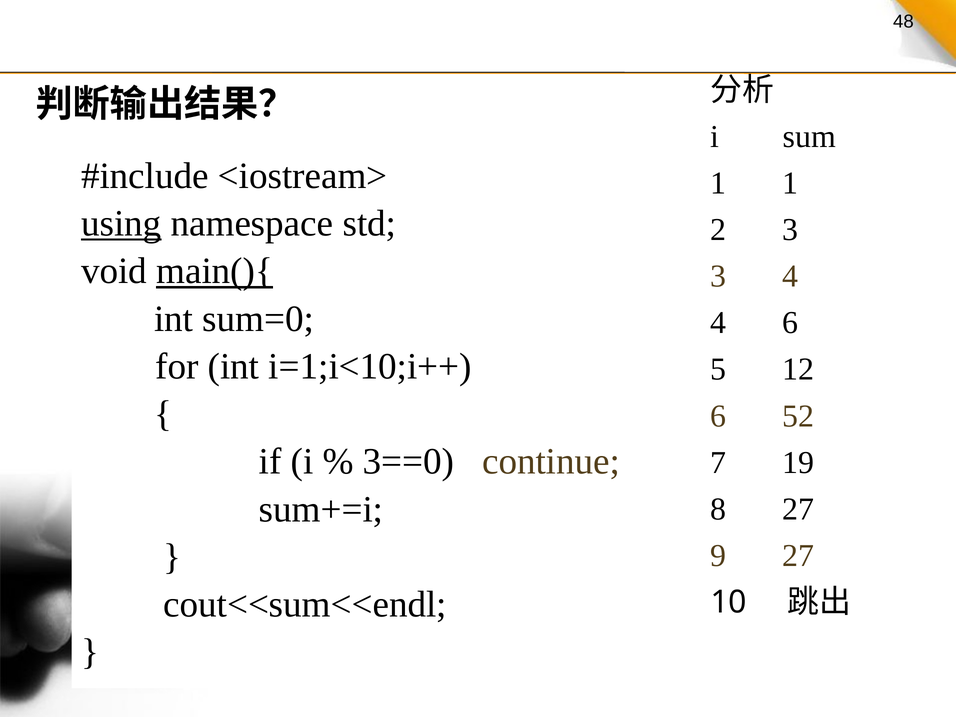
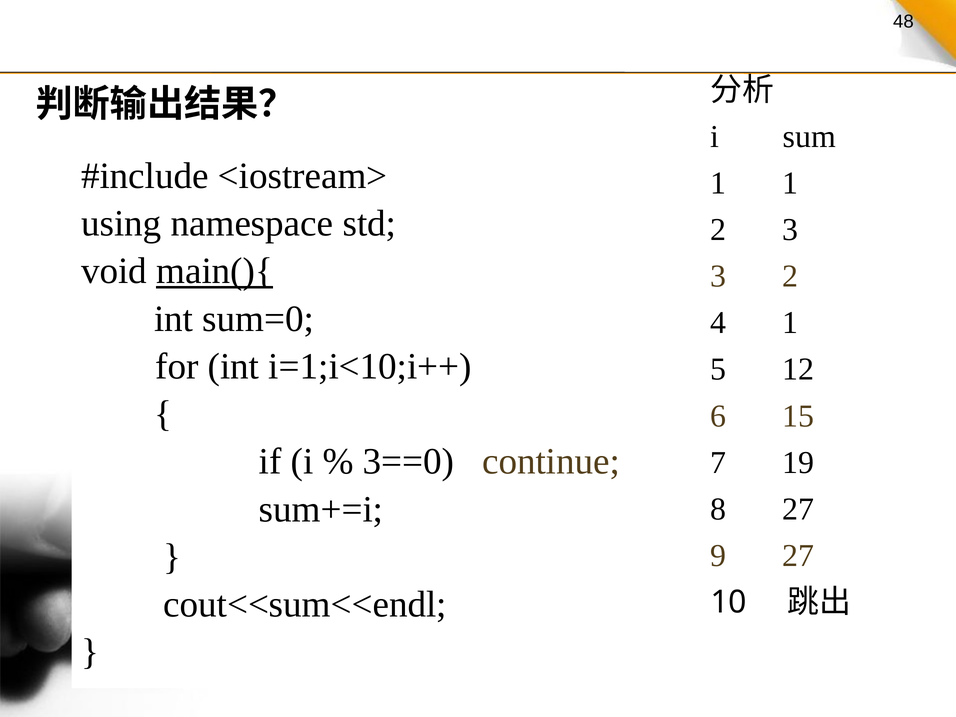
using underline: present -> none (121, 224)
3 4: 4 -> 2 (790, 276)
6: 6 -> 1 (790, 323)
52: 52 -> 15 (798, 416)
